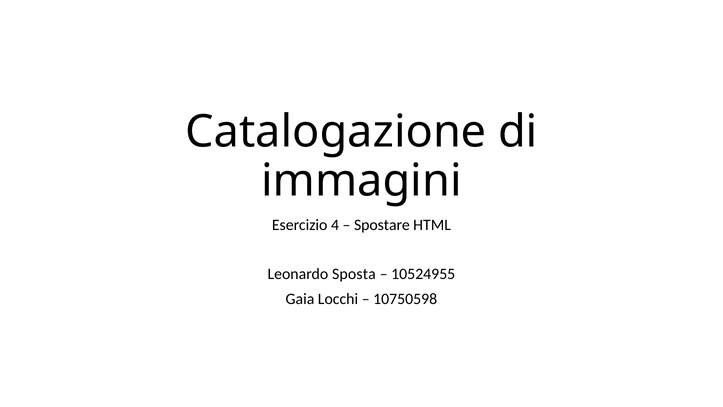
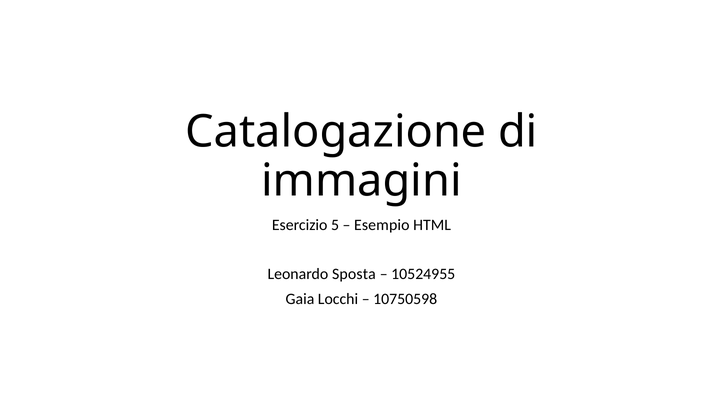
4: 4 -> 5 (335, 225)
Spostare: Spostare -> Esempio (382, 225)
